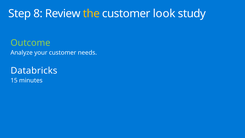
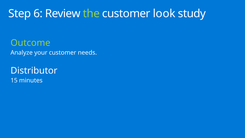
8: 8 -> 6 (38, 14)
the colour: yellow -> light green (91, 14)
Databricks: Databricks -> Distributor (34, 71)
